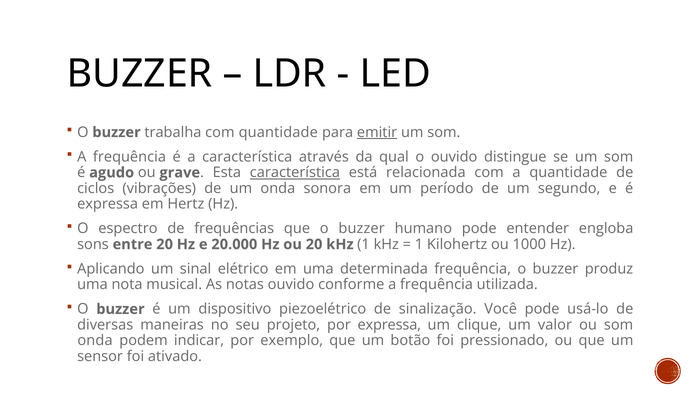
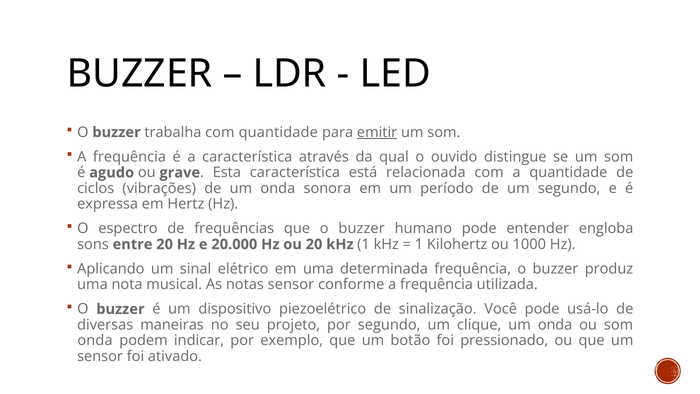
característica underline: present -> none (295, 172)
notas ouvido: ouvido -> sensor (291, 284)
por expressa: expressa -> segundo (389, 325)
clique um valor: valor -> onda (555, 325)
